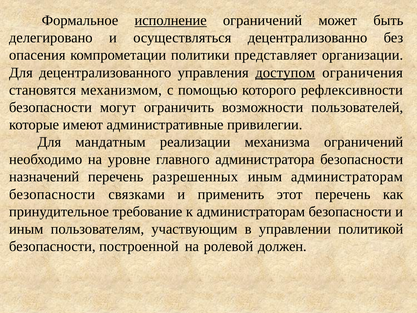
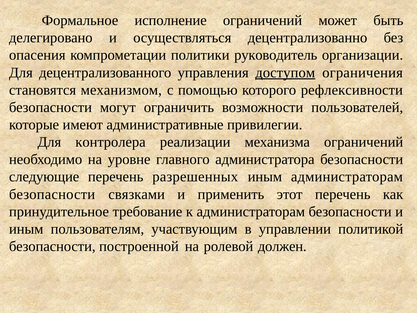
исполнение underline: present -> none (171, 20)
представляет: представляет -> руководитель (276, 55)
мандатным: мандатным -> контролера (111, 142)
назначений: назначений -> следующие (44, 177)
